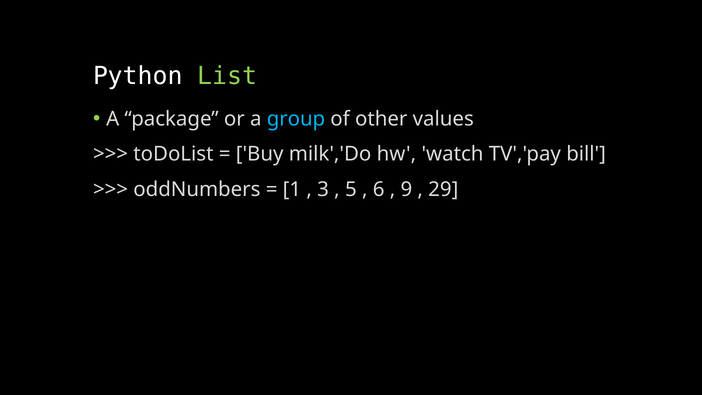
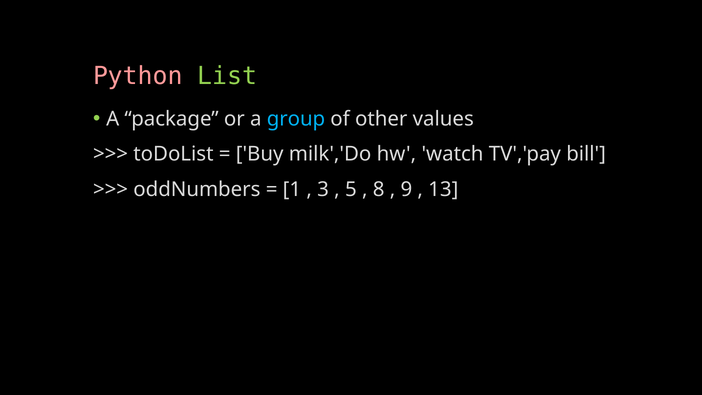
Python colour: white -> pink (138, 76)
6: 6 -> 8 (379, 189)
29: 29 -> 13 (443, 189)
